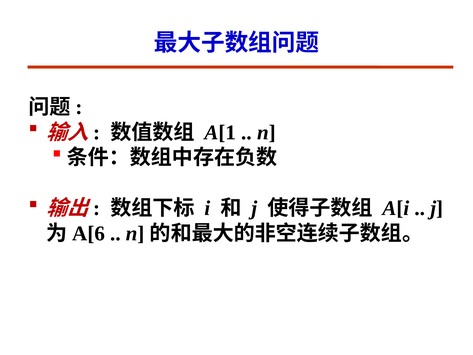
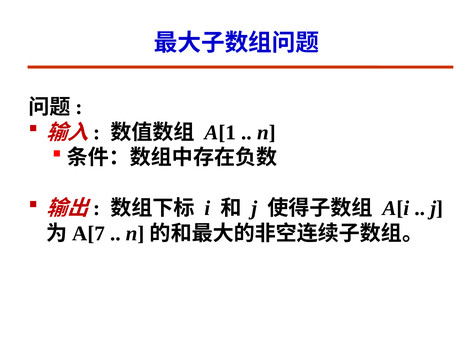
A[6: A[6 -> A[7 (89, 233)
